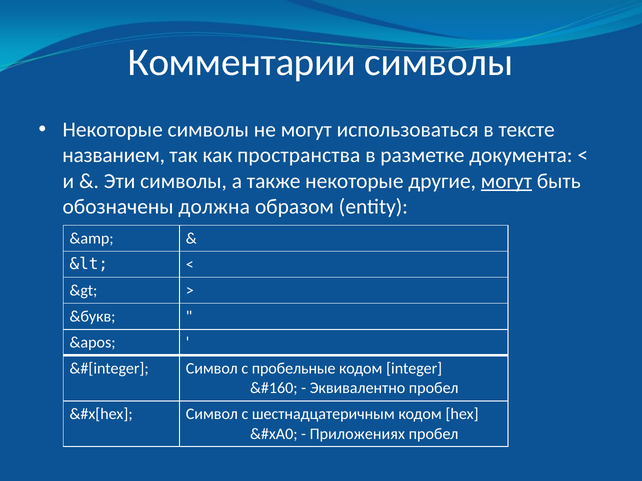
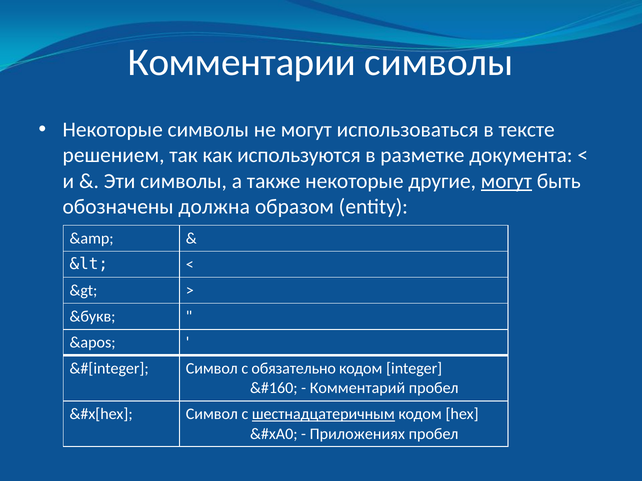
названием: названием -> решением (114, 156)
пространства: пространства -> используются (299, 156)
пробельные: пробельные -> обязательно (294, 369)
Эквивалентно: Эквивалентно -> Комментарий (357, 389)
шестнадцатеричным underline: none -> present (323, 415)
